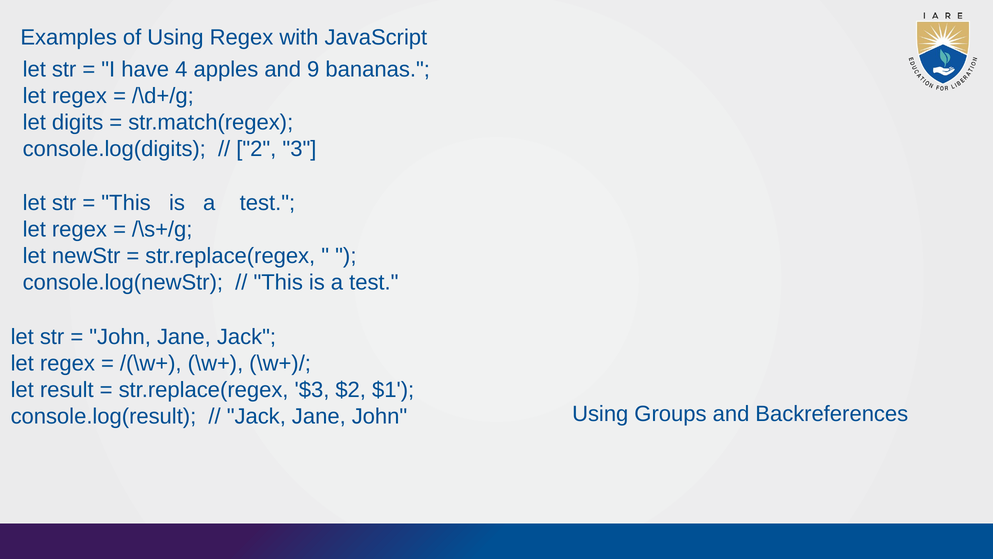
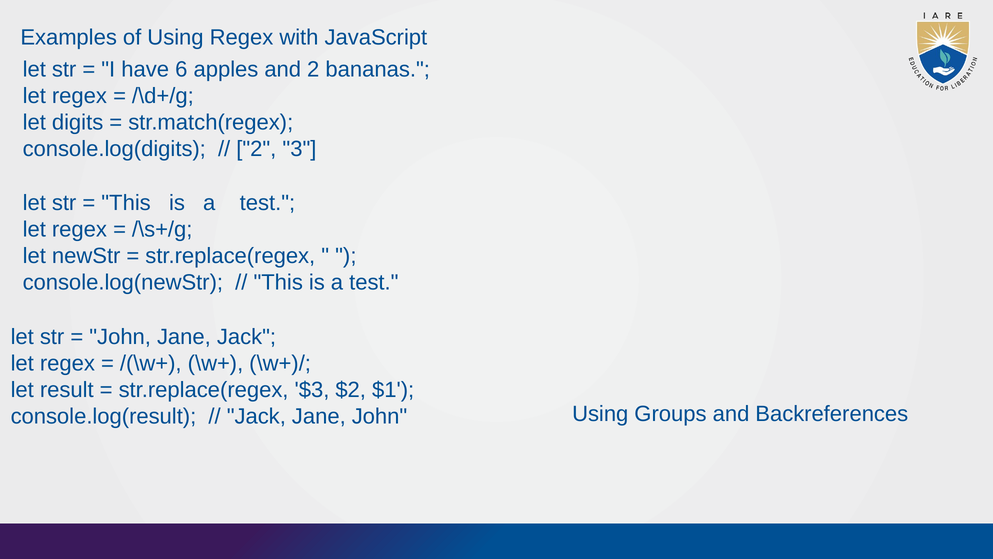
4: 4 -> 6 (181, 69)
and 9: 9 -> 2 (313, 69)
